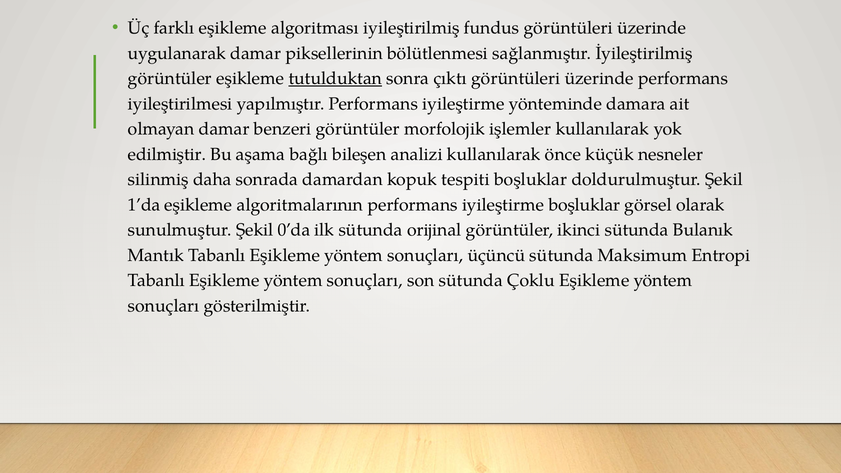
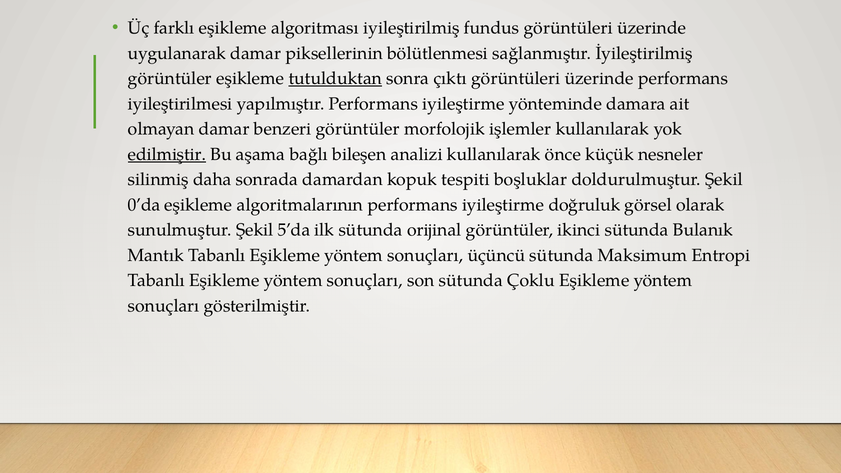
edilmiştir underline: none -> present (167, 154)
1’da: 1’da -> 0’da (144, 205)
iyileştirme boşluklar: boşluklar -> doğruluk (584, 205)
0’da: 0’da -> 5’da (294, 230)
